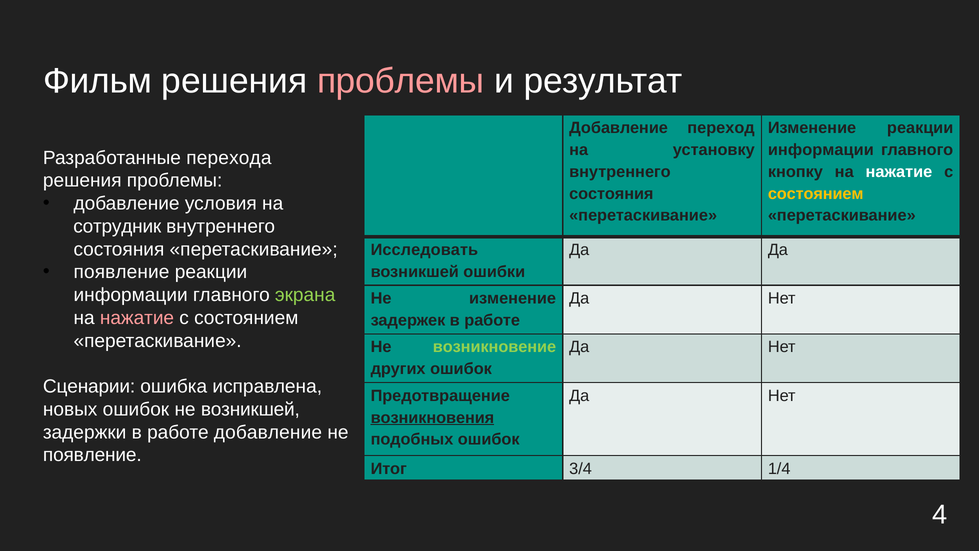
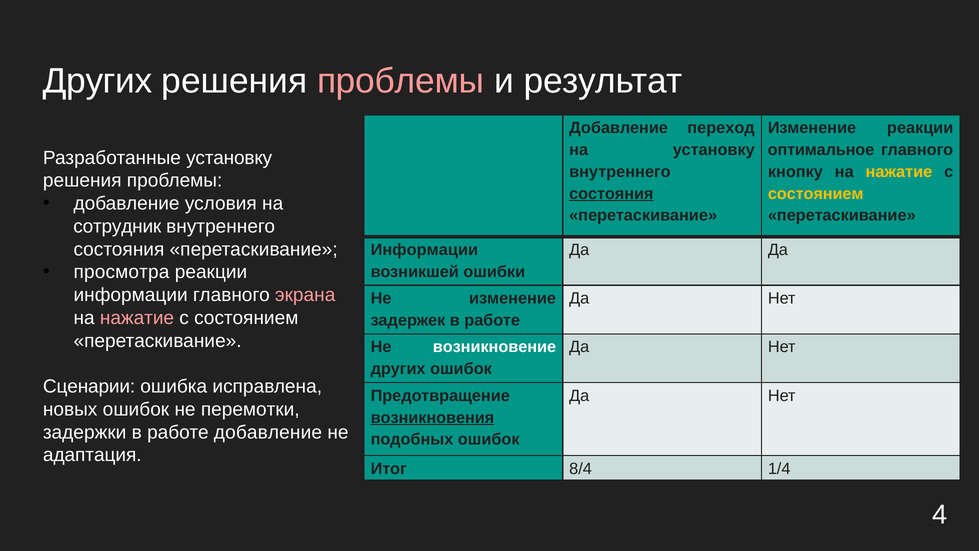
Фильм: Фильм -> Других (98, 81)
информации: информации -> оптимальное (821, 150)
Разработанные перехода: перехода -> установку (229, 158)
нажатие colour: white -> yellow (899, 172)
состояния underline: none -> present (611, 194)
Исследовать: Исследовать -> Информации (424, 250)
появление: появление -> просмотра (122, 272)
экрана colour: light green -> pink (305, 295)
возникновение colour: light green -> white (494, 347)
не возникшей: возникшей -> перемотки (250, 409)
появление: появление -> адаптация (92, 455)
3/4: 3/4 -> 8/4 (581, 469)
